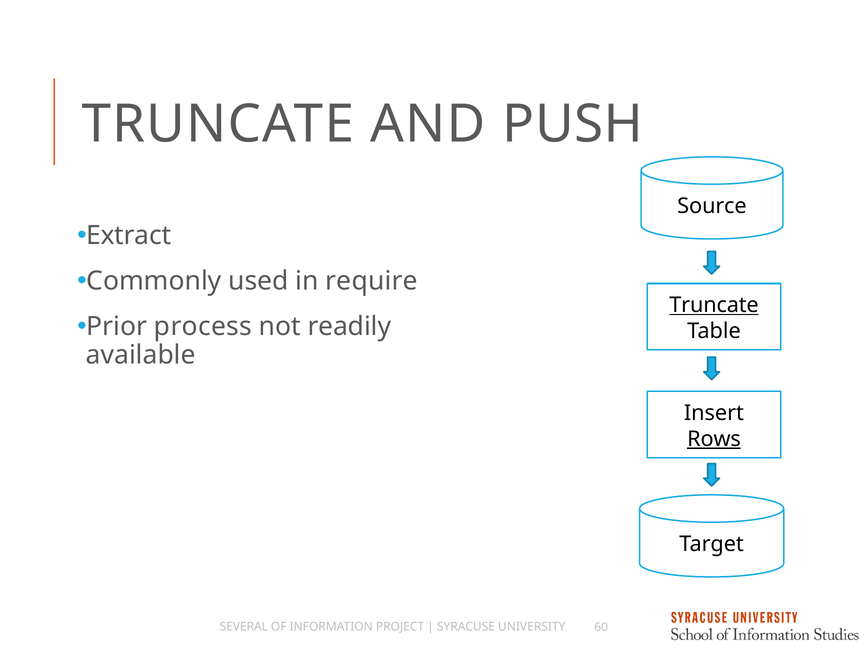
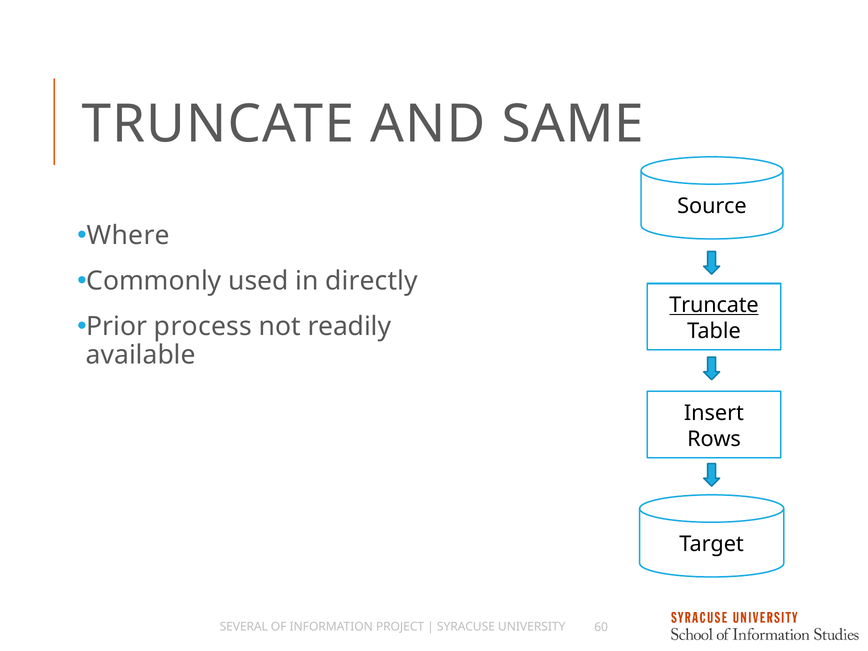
PUSH: PUSH -> SAME (573, 124)
Extract: Extract -> Where (128, 235)
require: require -> directly (372, 281)
Rows underline: present -> none (714, 439)
